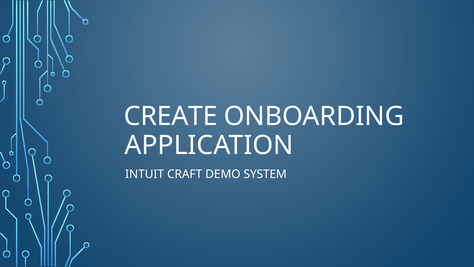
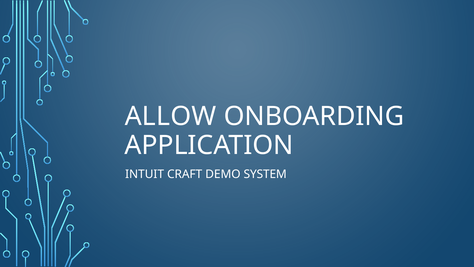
CREATE: CREATE -> ALLOW (171, 116)
